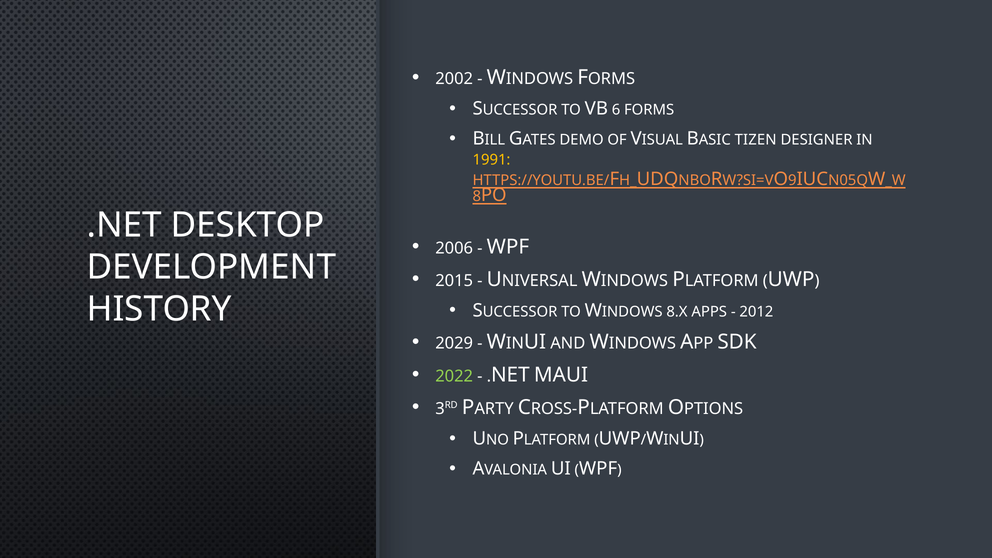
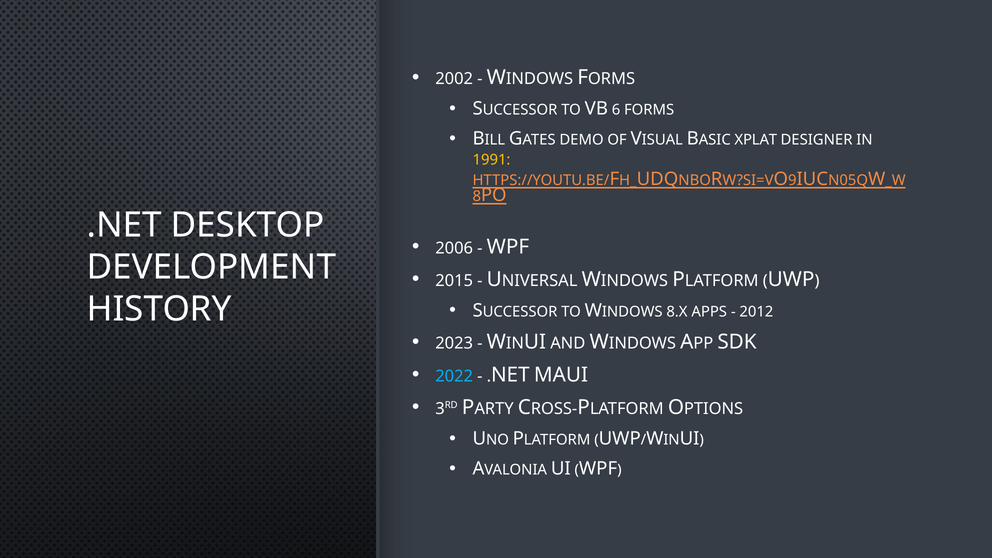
TIZEN: TIZEN -> XPLAT (756, 140)
2029: 2029 -> 2023 (454, 343)
2022 colour: light green -> light blue (454, 376)
